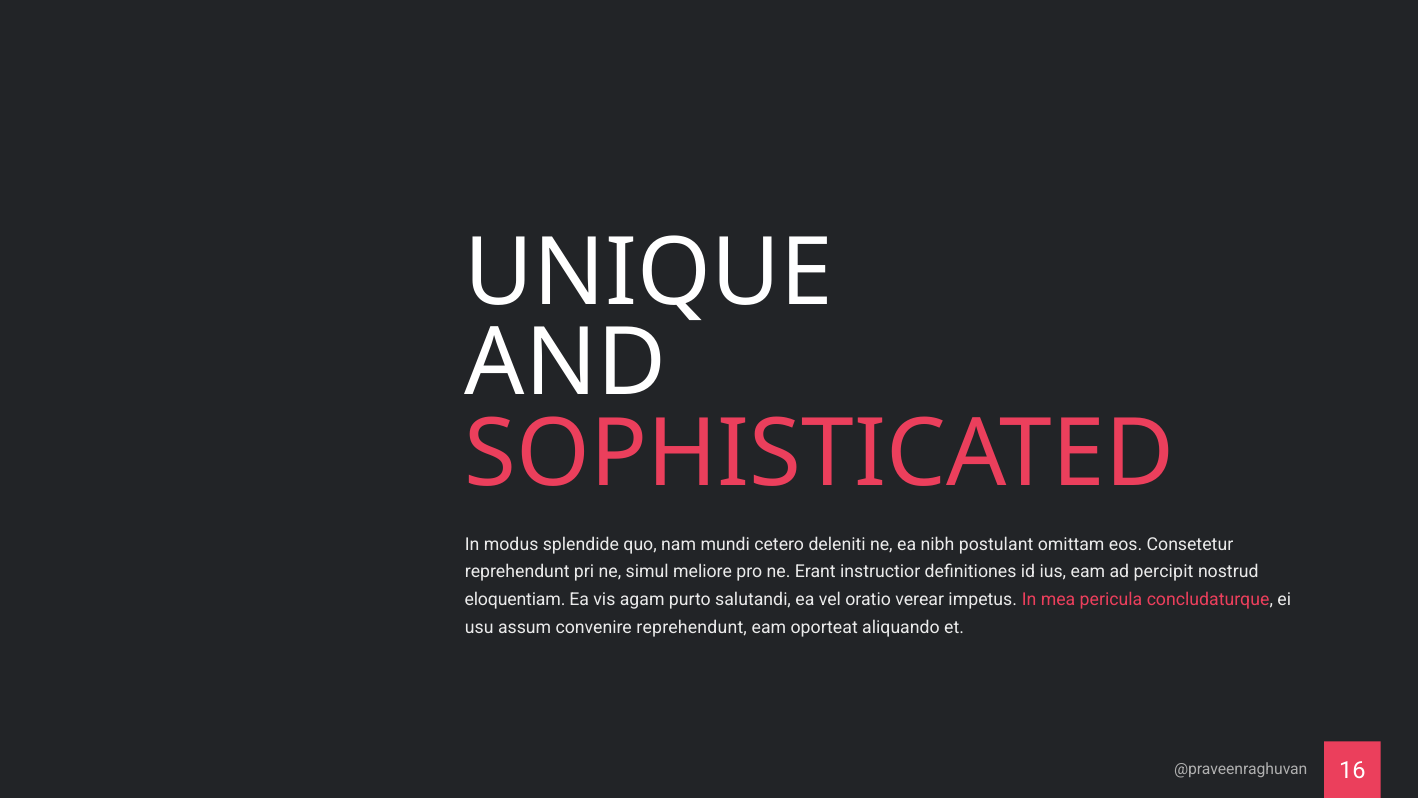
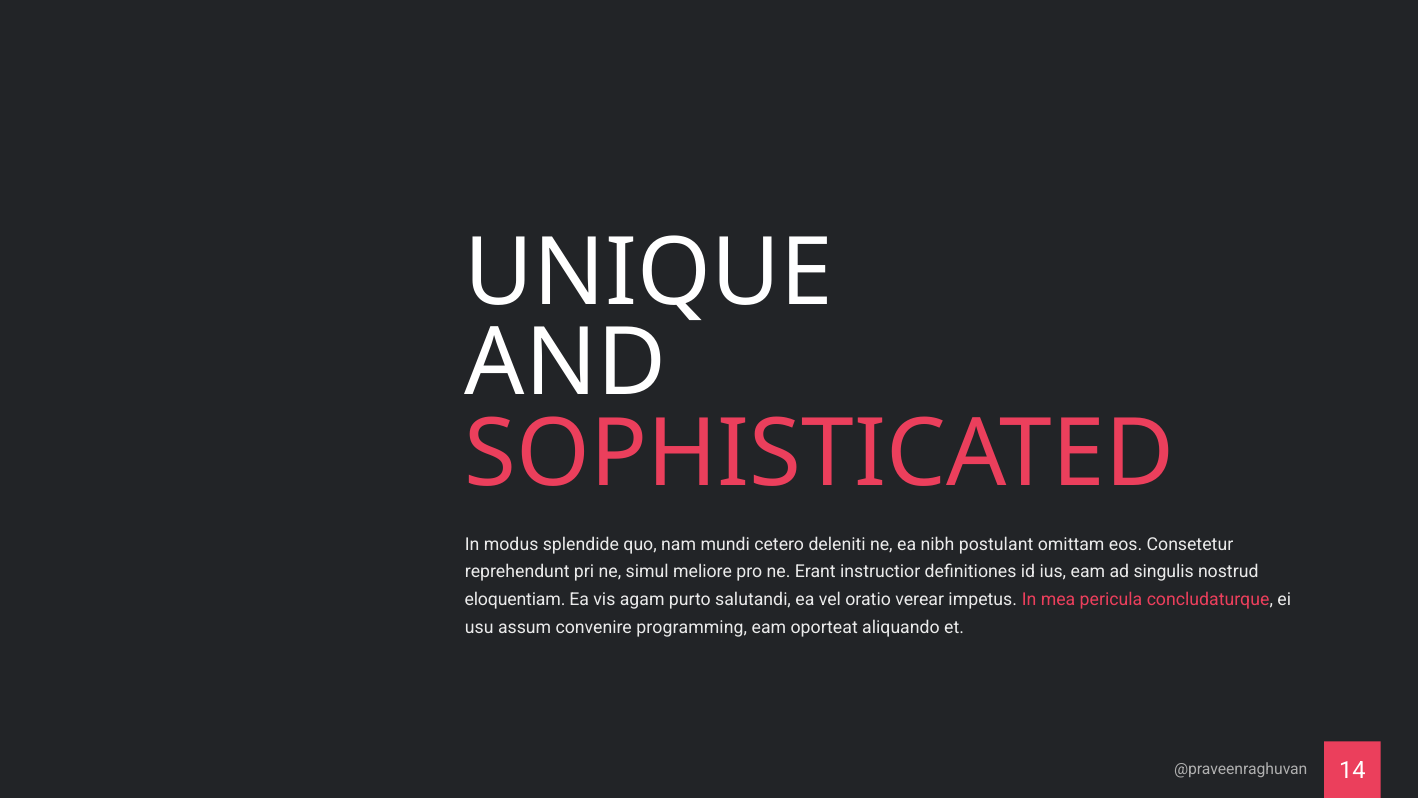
percipit: percipit -> singulis (1164, 572)
convenire reprehendunt: reprehendunt -> programming (692, 627)
16: 16 -> 14 (1352, 770)
